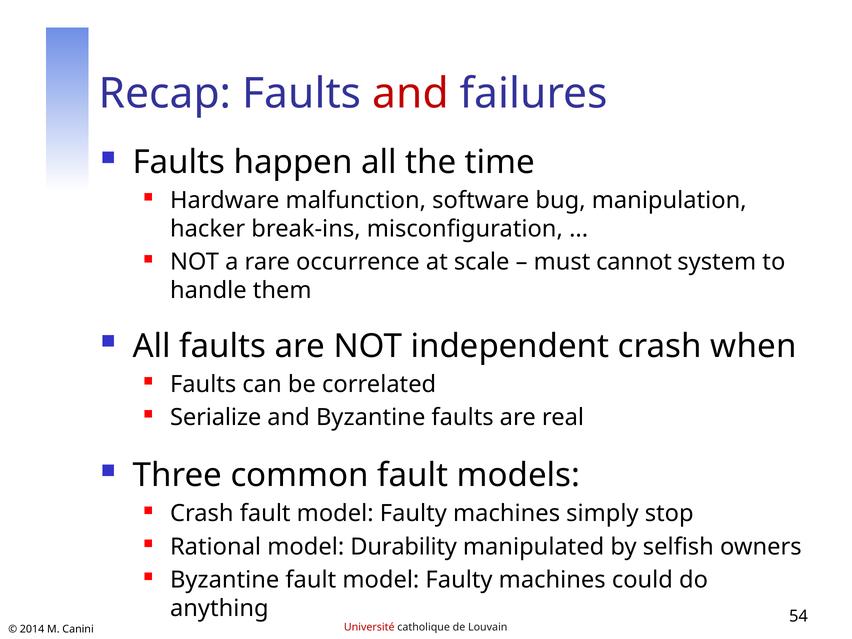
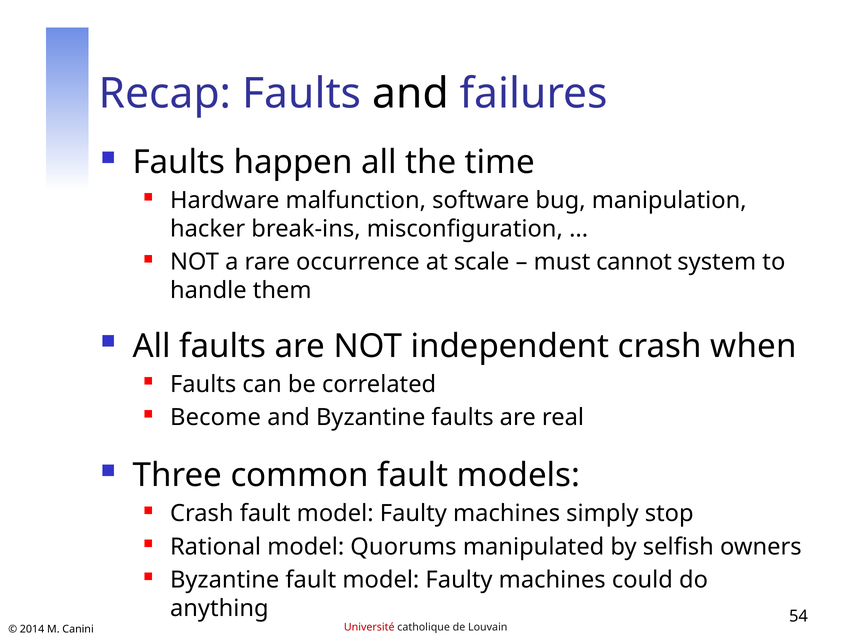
and colour: red -> black (411, 94)
Serialize: Serialize -> Become (215, 417)
Durability: Durability -> Quorums (403, 547)
